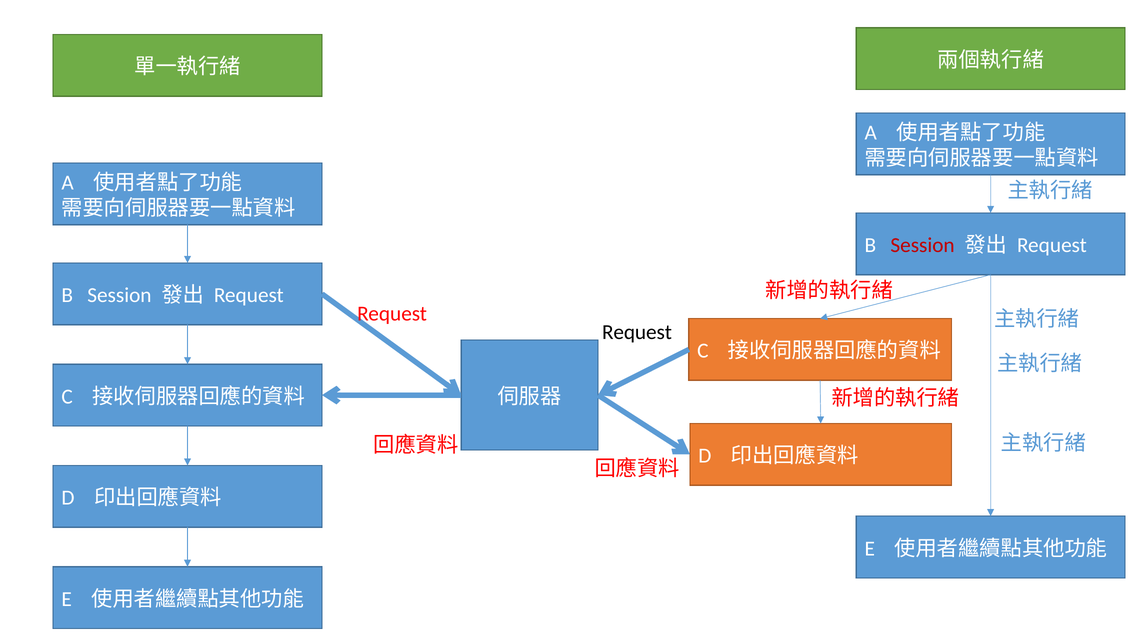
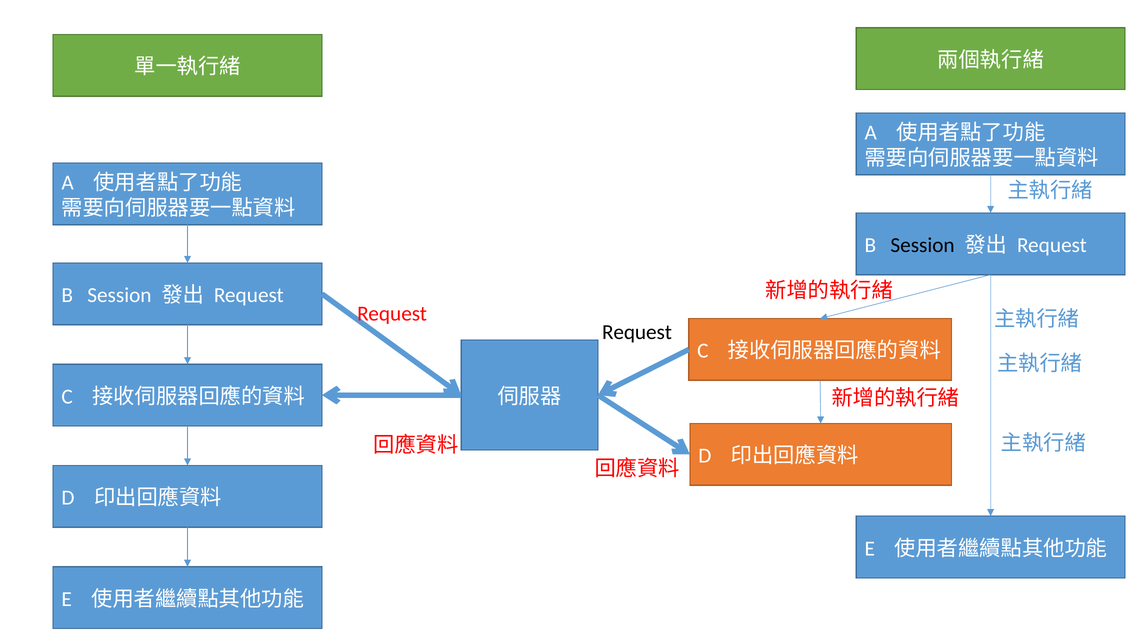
Session colour: red -> black (923, 245)
